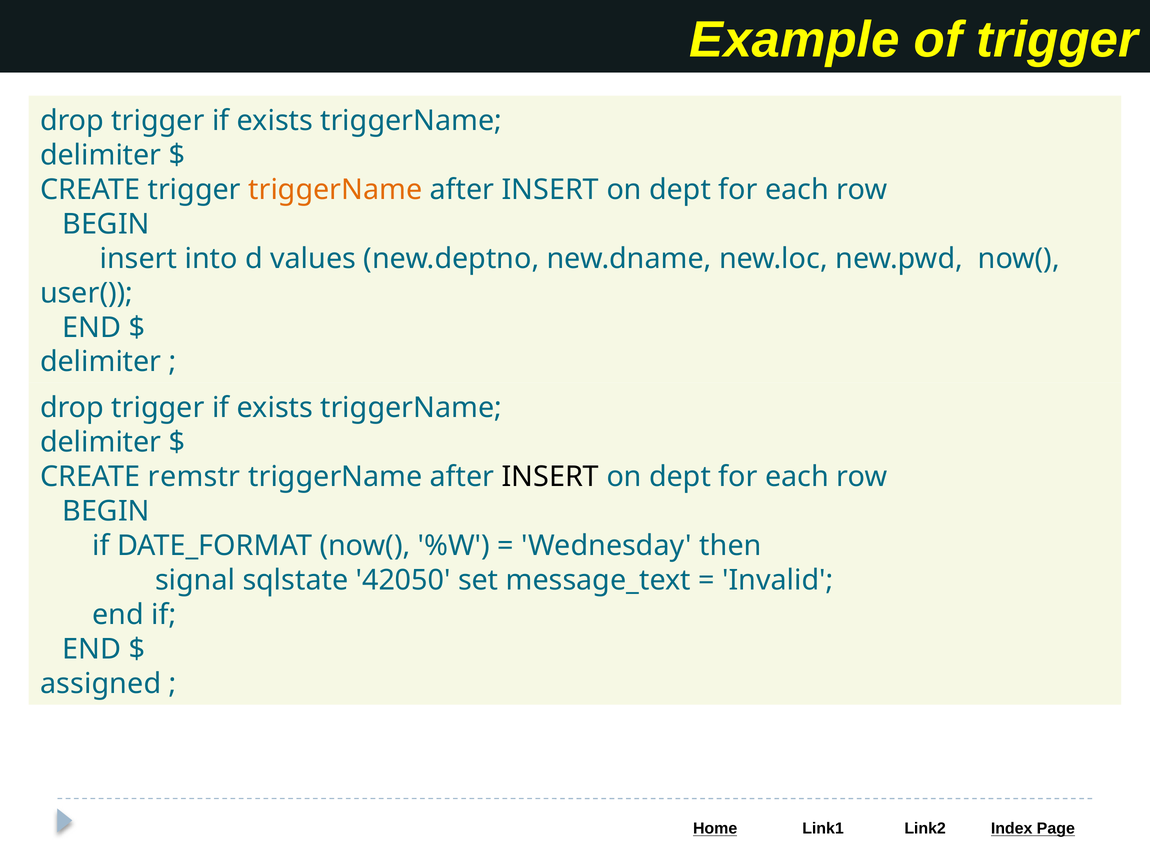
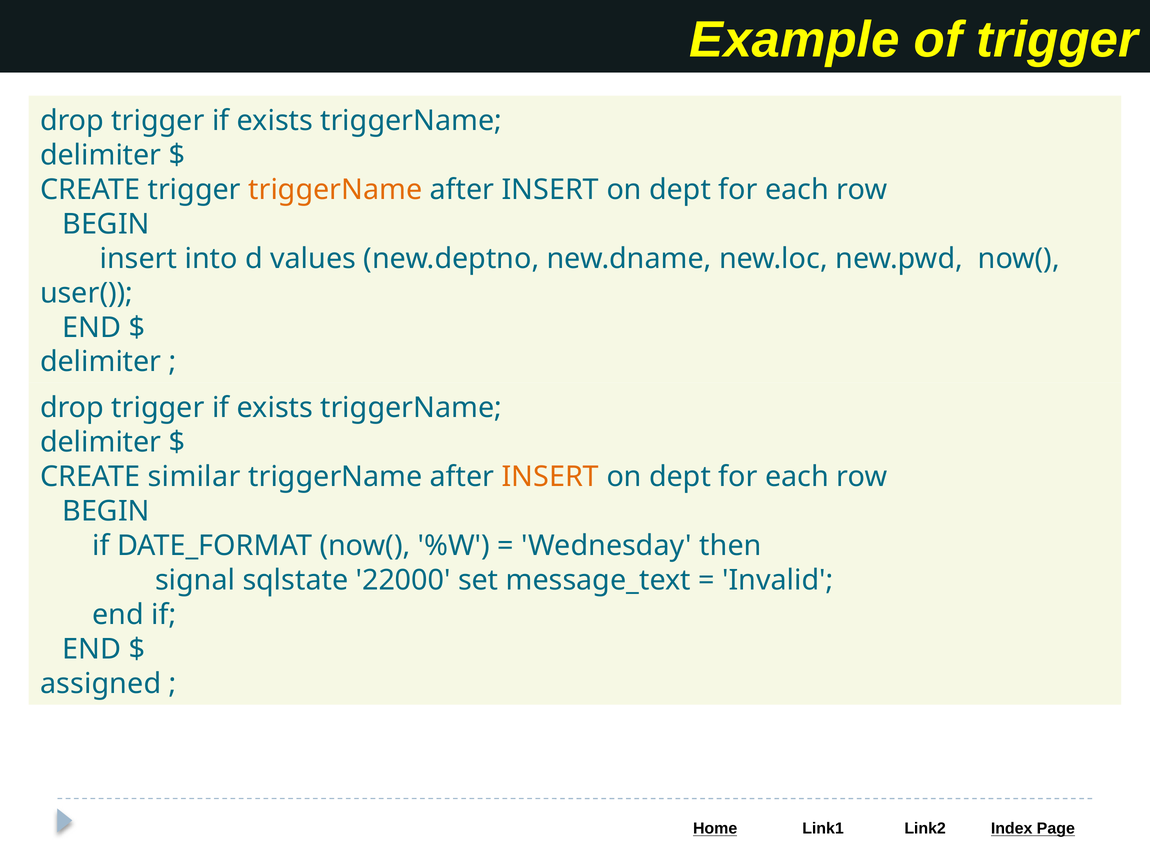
remstr: remstr -> similar (194, 477)
INSERT colour: black -> orange (550, 477)
42050: 42050 -> 22000 (403, 581)
